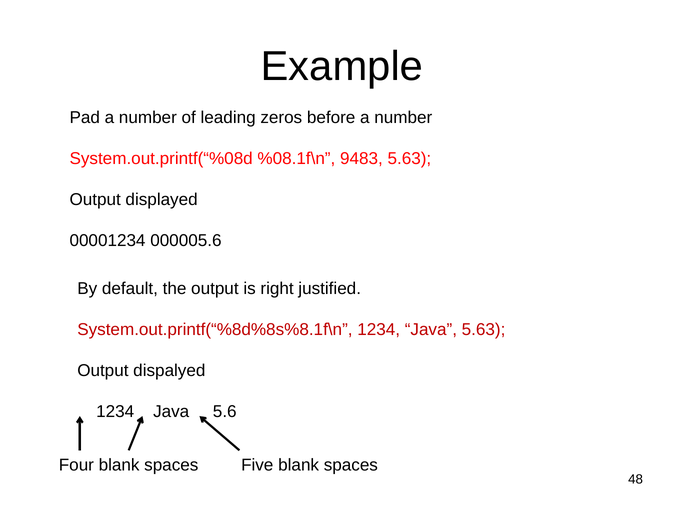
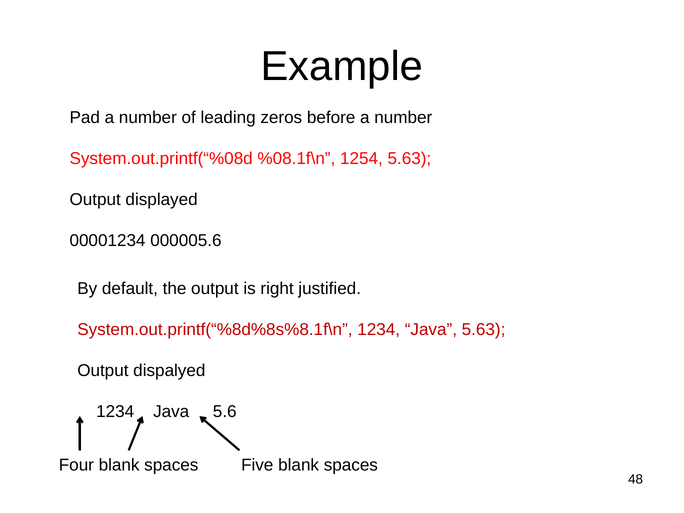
9483: 9483 -> 1254 (361, 158)
